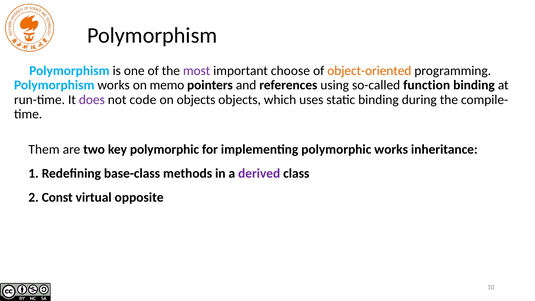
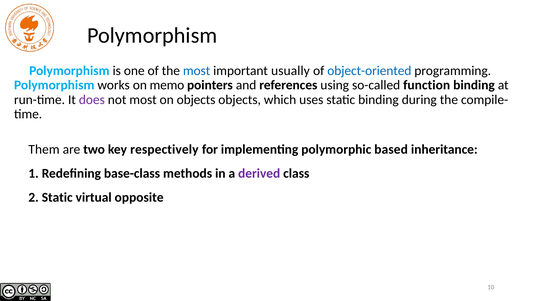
most colour: purple -> blue (197, 71)
choose: choose -> usually (290, 71)
object-oriented colour: orange -> blue (369, 71)
not code: code -> most (143, 100)
key polymorphic: polymorphic -> respectively (164, 150)
polymorphic works: works -> based (391, 150)
2 Const: Const -> Static (57, 197)
